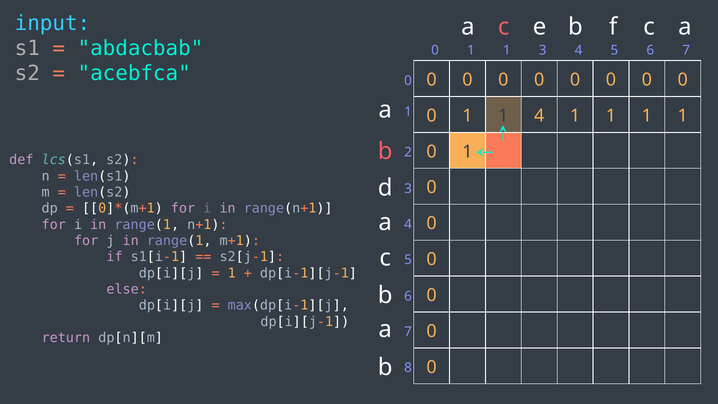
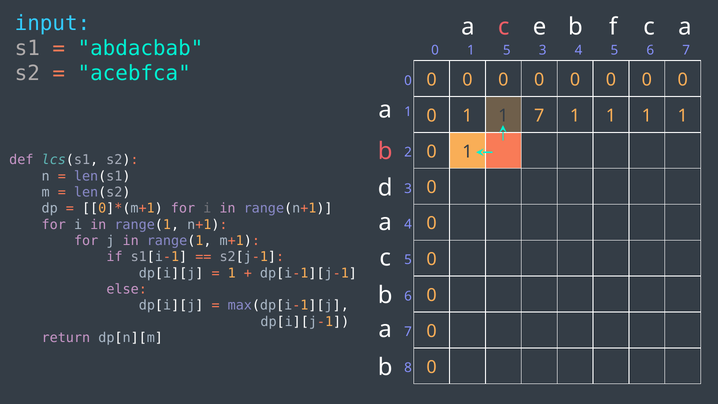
1: 1 -> 5 (507, 50)
4: 4 -> 7 (539, 116)
